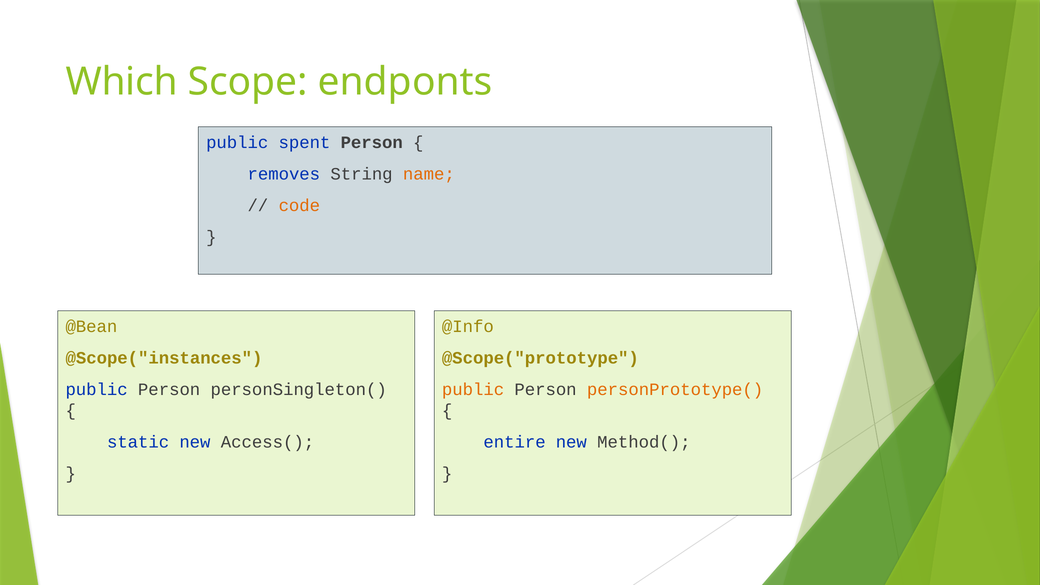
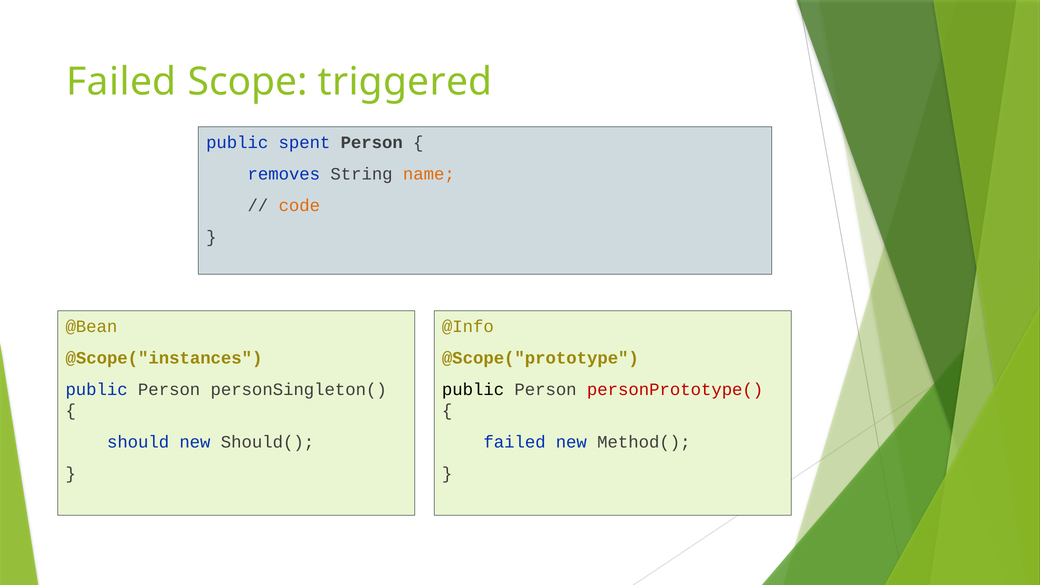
Which: Which -> Failed (121, 82)
endponts: endponts -> triggered (405, 82)
public colour: orange -> black (473, 390)
personPrototype( colour: orange -> red (675, 390)
static: static -> should (138, 442)
Access(: Access( -> Should( (267, 442)
entire: entire -> failed (515, 442)
